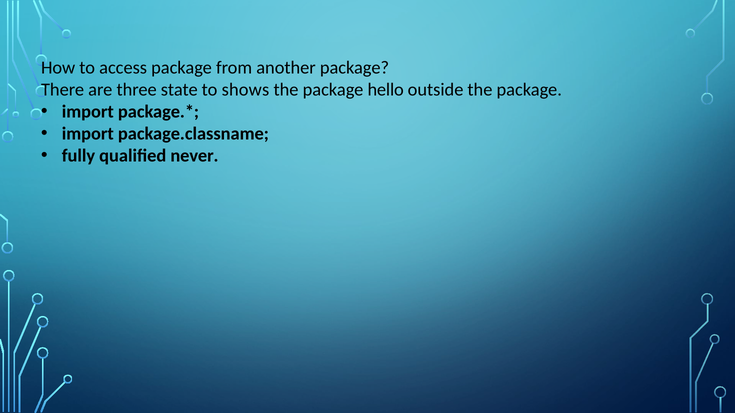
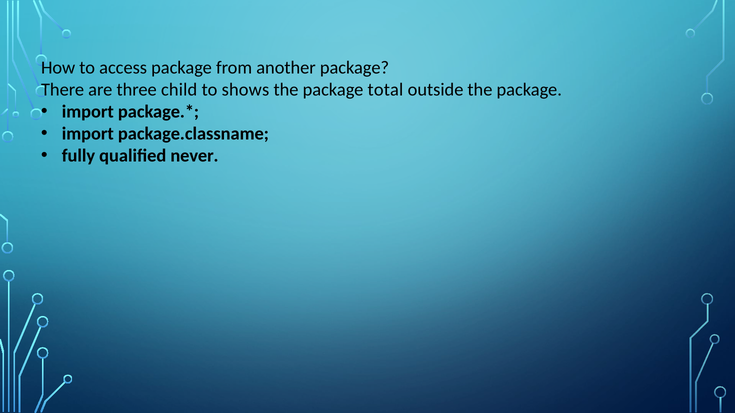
state: state -> child (179, 90)
hello: hello -> total (385, 90)
